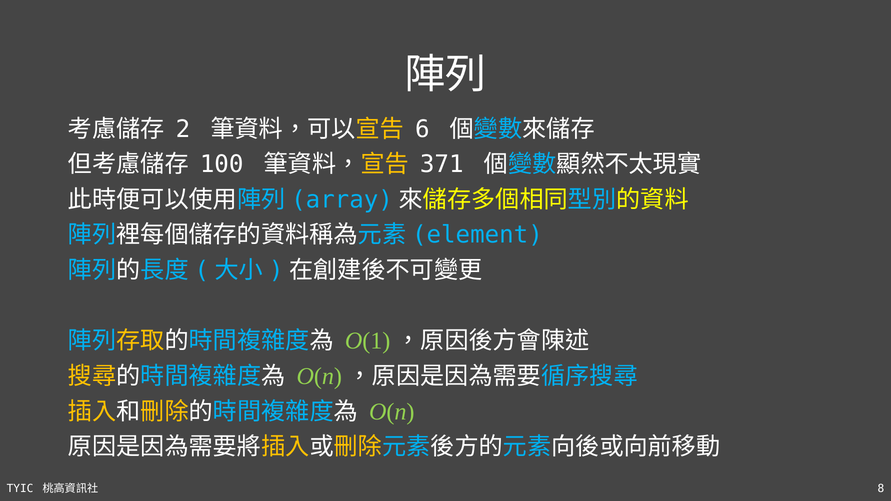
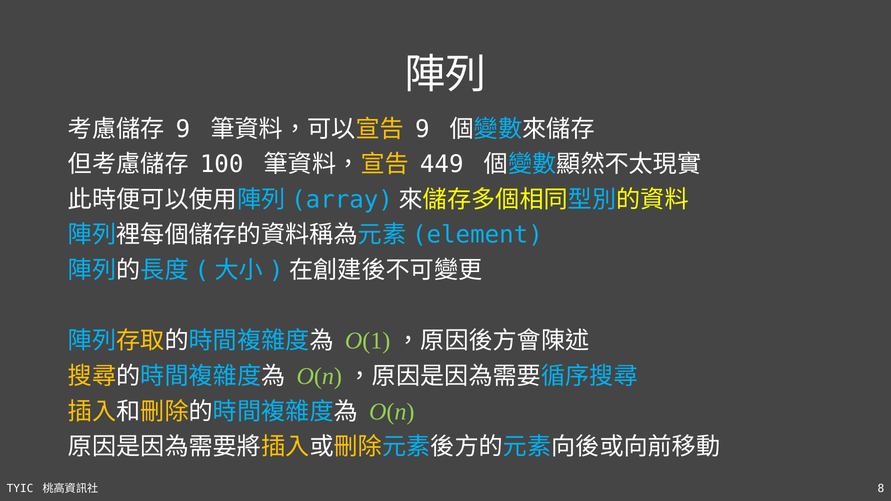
2: 2 -> 9 (183, 129)
6: 6 -> 9 (422, 129)
371: 371 -> 449 (442, 164)
